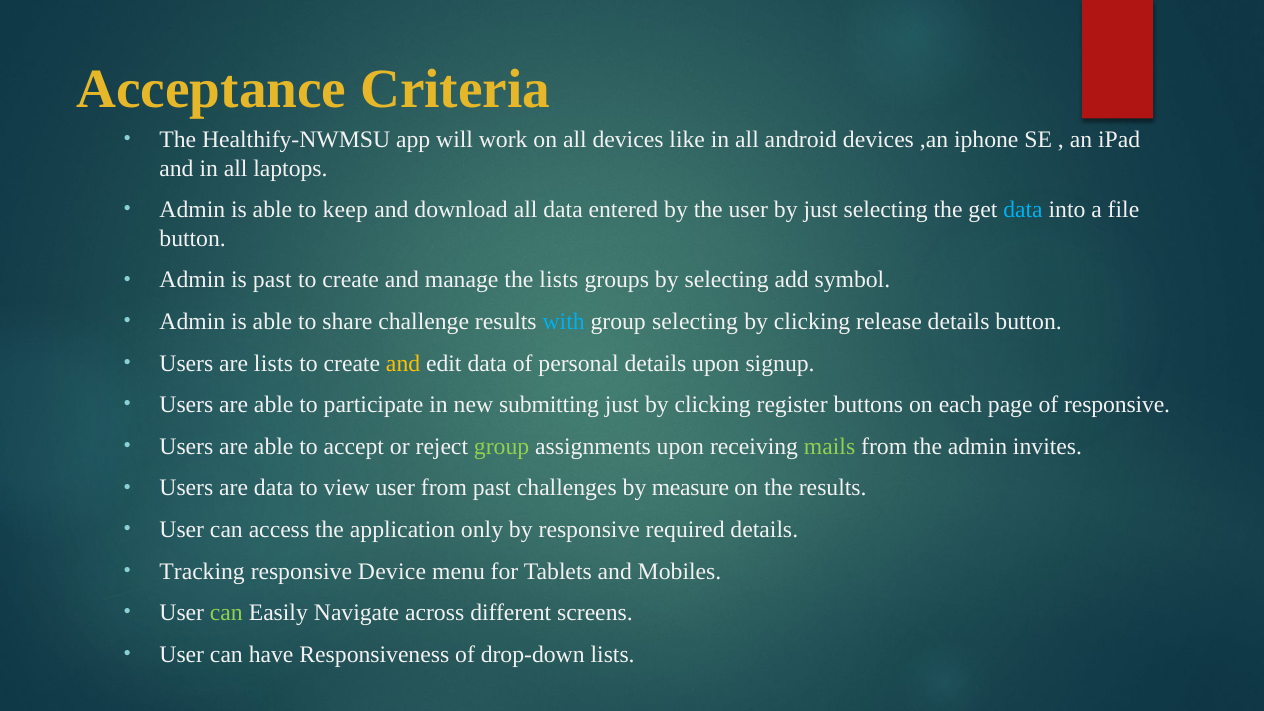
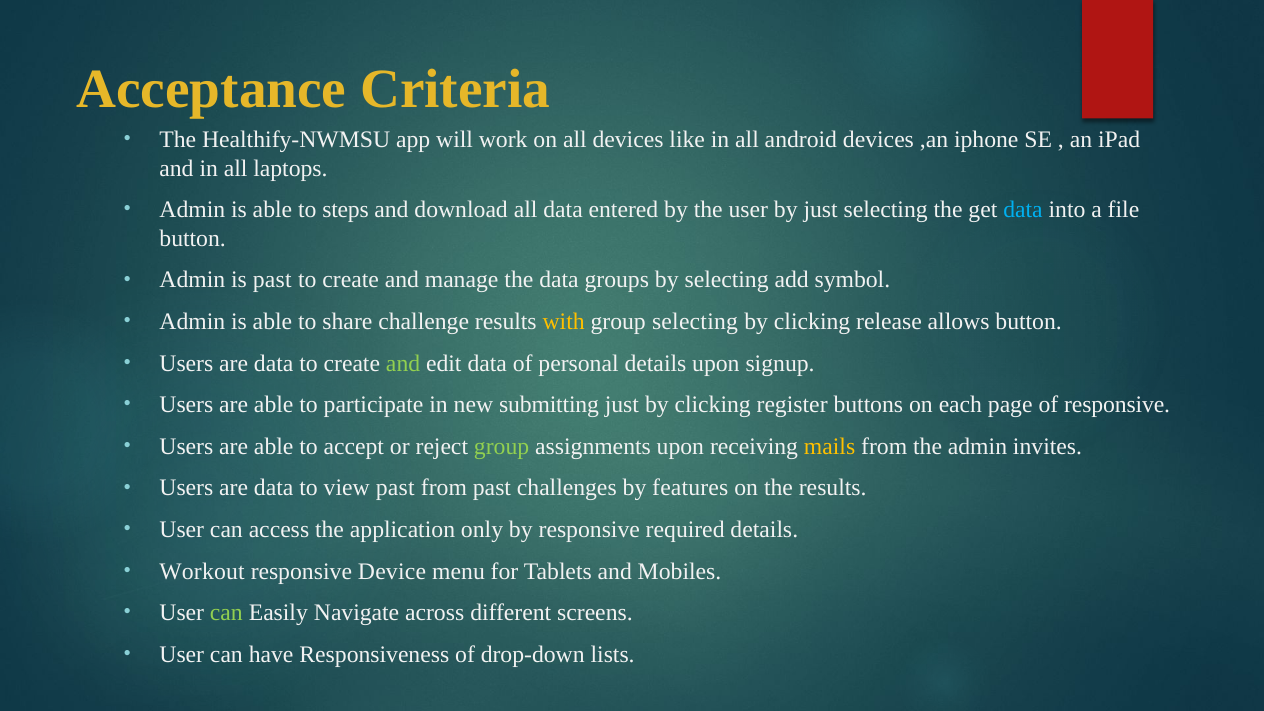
keep: keep -> steps (346, 210)
the lists: lists -> data (559, 280)
with colour: light blue -> yellow (564, 322)
release details: details -> allows (959, 322)
lists: lists -> data (274, 363)
and colour: yellow -> light green (403, 363)
mails colour: light green -> yellow (830, 446)
view user: user -> past (395, 488)
measure: measure -> features (690, 488)
Tracking: Tracking -> Workout (202, 571)
